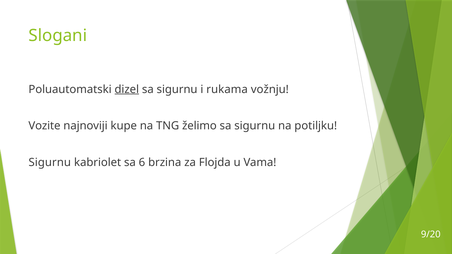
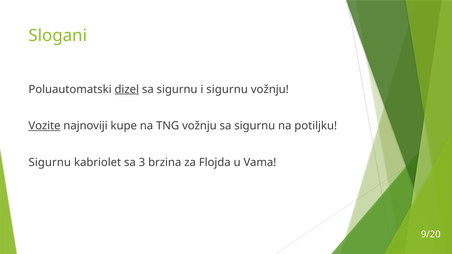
i rukama: rukama -> sigurnu (227, 89)
Vozite underline: none -> present (44, 126)
TNG želimo: želimo -> vožnju (199, 126)
6: 6 -> 3 (142, 162)
